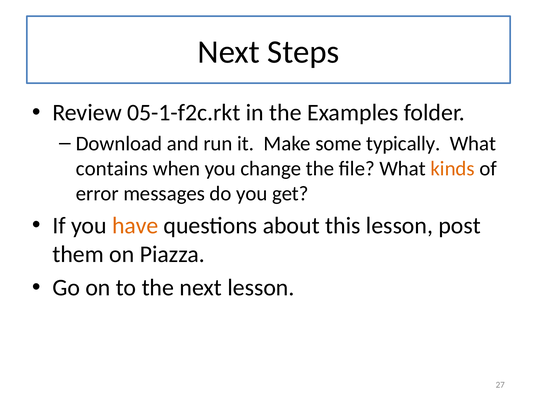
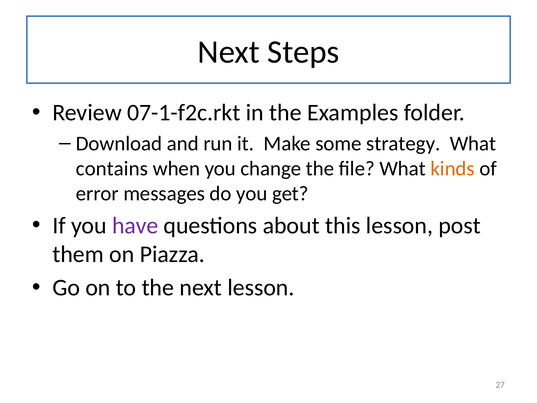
05-1-f2c.rkt: 05-1-f2c.rkt -> 07-1-f2c.rkt (184, 113)
typically: typically -> strategy (403, 143)
have colour: orange -> purple (135, 225)
